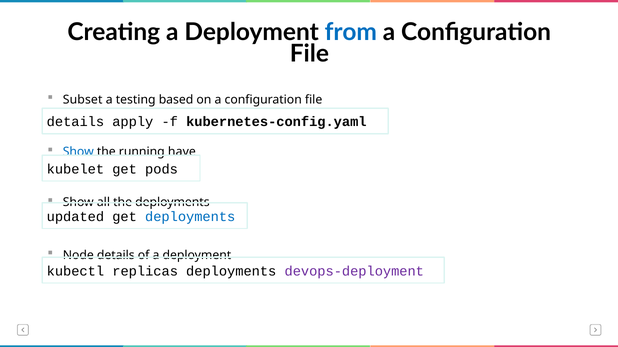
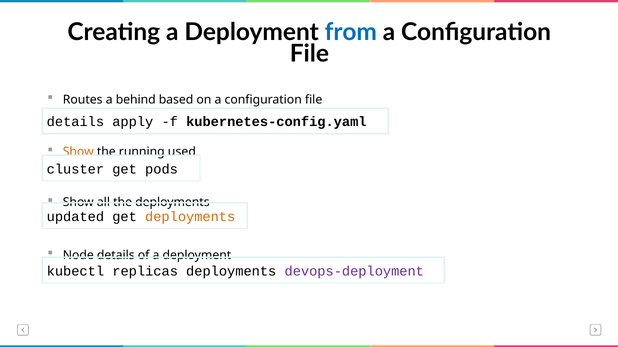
Subset: Subset -> Routes (83, 100)
testing: testing -> behind (136, 100)
Show colour: blue -> orange (78, 152)
have: have -> used (182, 152)
kubelet: kubelet -> cluster (75, 169)
deployments colour: blue -> orange (190, 217)
